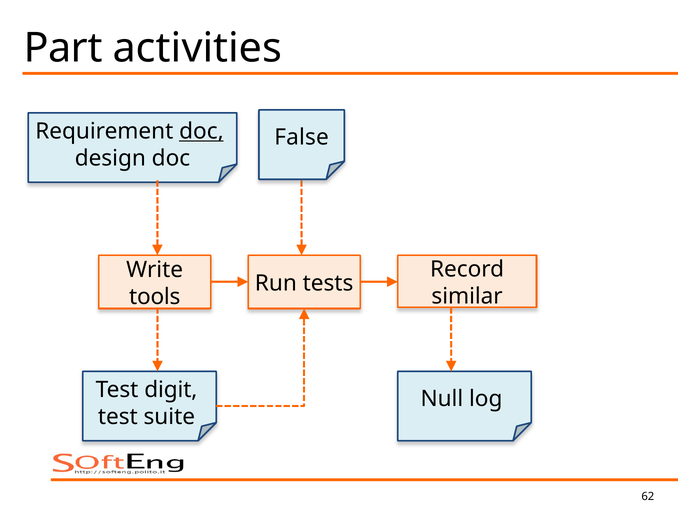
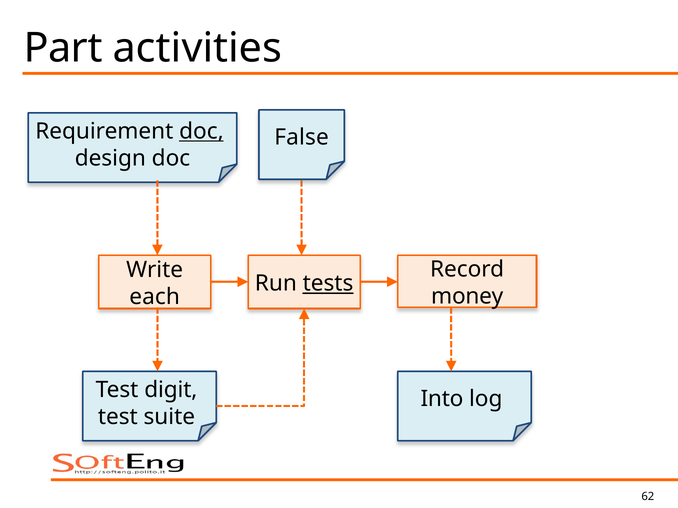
tests underline: none -> present (328, 284)
similar: similar -> money (467, 297)
tools: tools -> each (155, 297)
Null: Null -> Into (442, 399)
